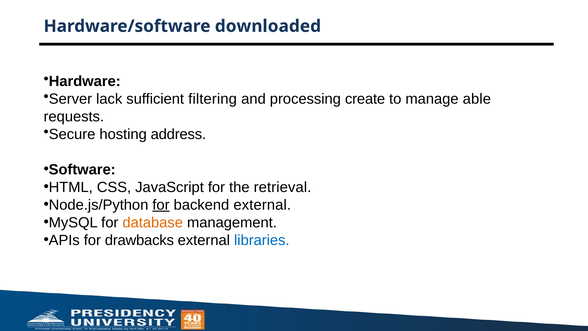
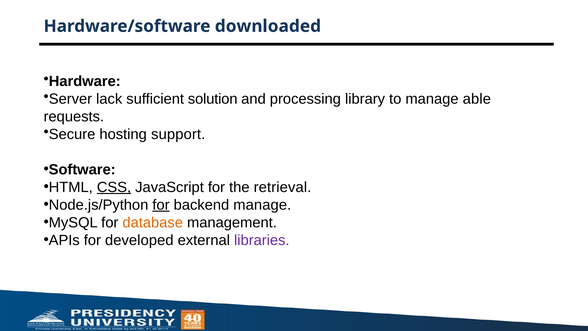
filtering: filtering -> solution (213, 99)
create: create -> library (365, 99)
address: address -> support (178, 134)
CSS underline: none -> present (114, 187)
backend external: external -> manage (262, 205)
drawbacks: drawbacks -> developed (139, 240)
libraries colour: blue -> purple (262, 240)
